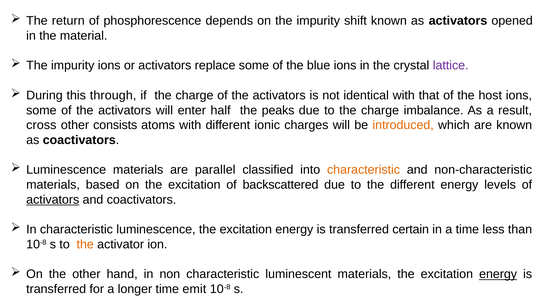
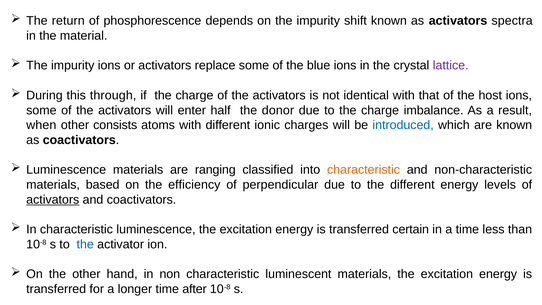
opened: opened -> spectra (512, 21)
peaks: peaks -> donor (278, 110)
cross: cross -> when (41, 125)
introduced colour: orange -> blue (403, 125)
parallel: parallel -> ranging (215, 170)
on the excitation: excitation -> efficiency (194, 185)
backscattered: backscattered -> perpendicular (280, 185)
the colour: orange -> blue (85, 244)
energy underline: present -> none (498, 274)
emit: emit -> after (195, 289)
